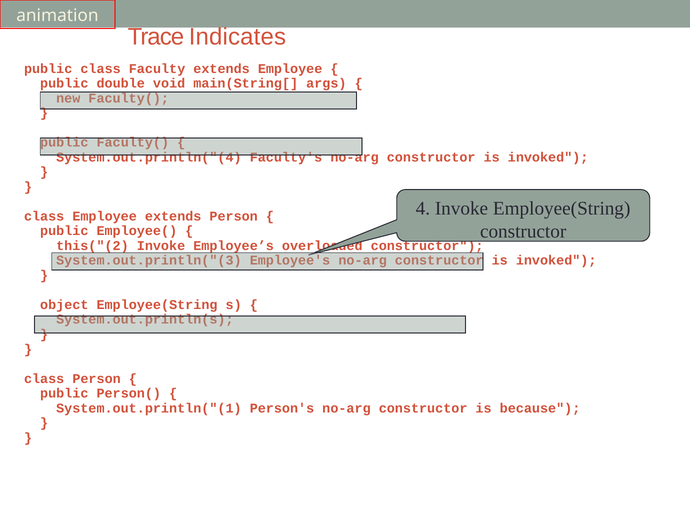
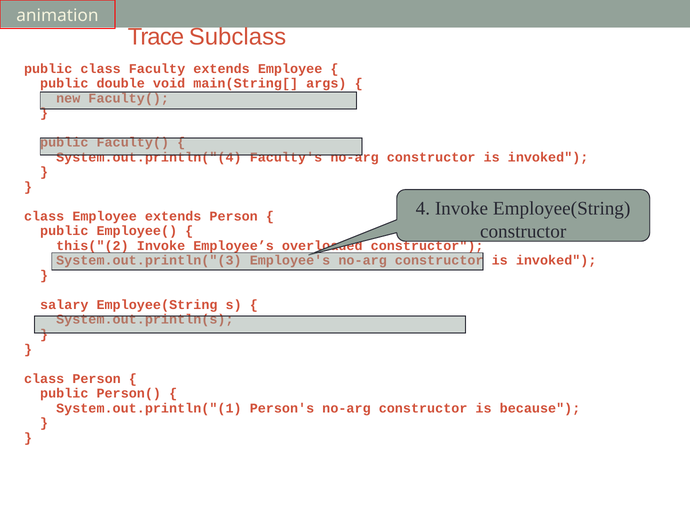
Indicates: Indicates -> Subclass (237, 37)
object: object -> salary (64, 305)
